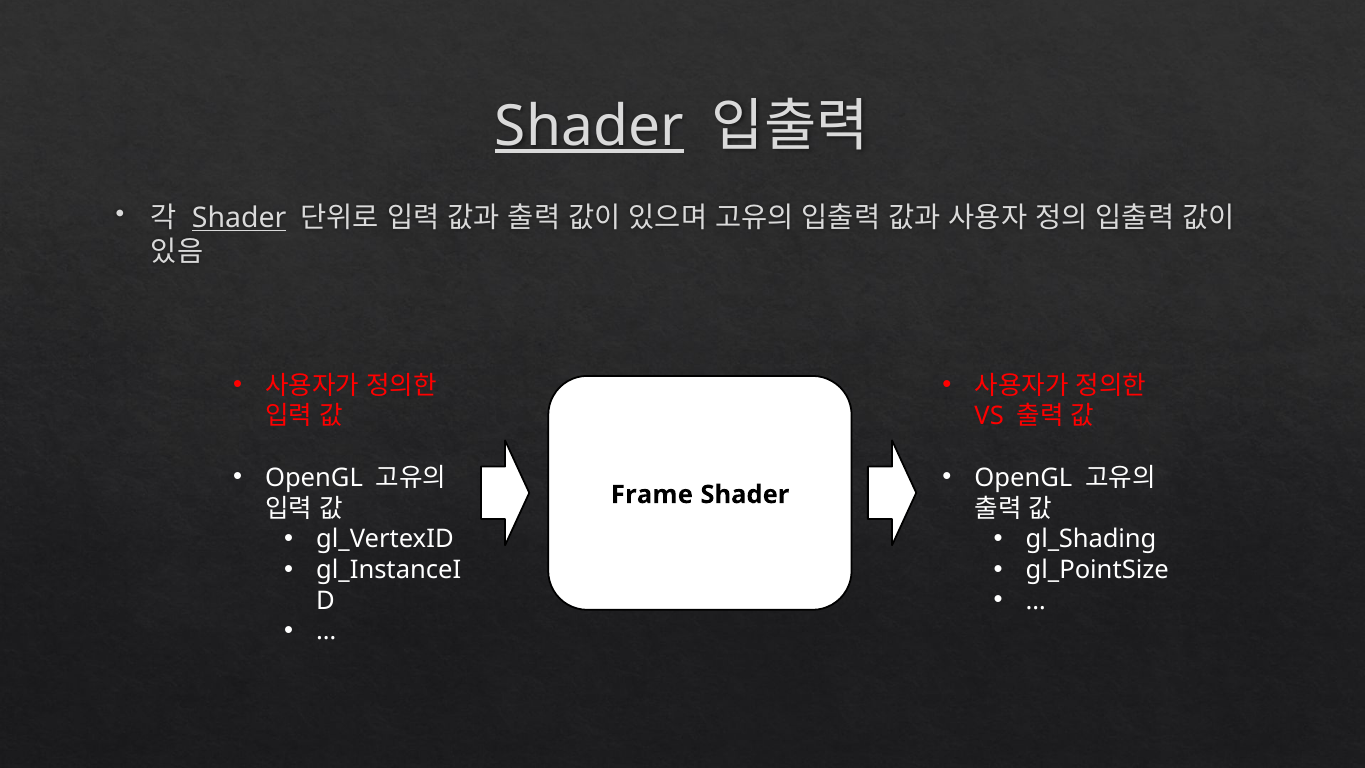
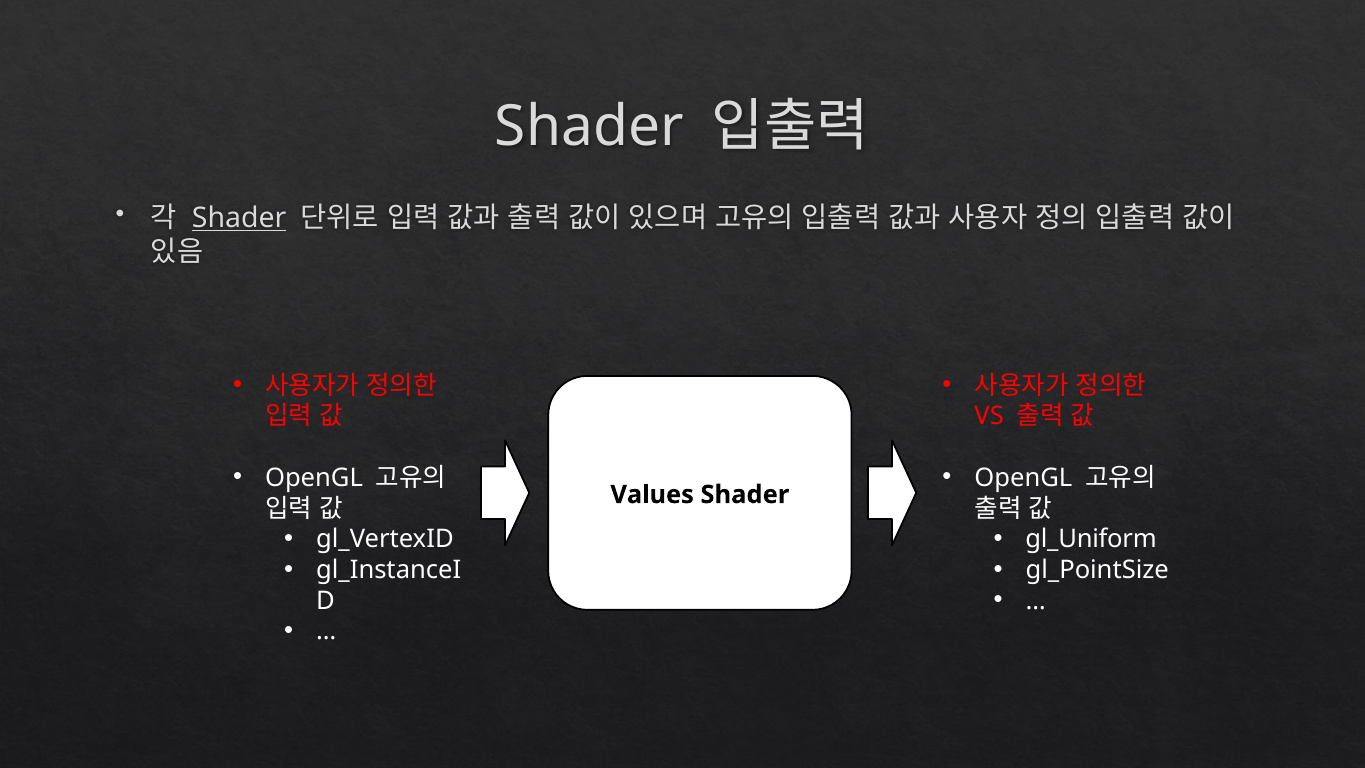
Shader underline: present -> none (589, 127)
Frame: Frame -> Values (652, 495)
gl_Shading: gl_Shading -> gl_Uniform (1091, 539)
